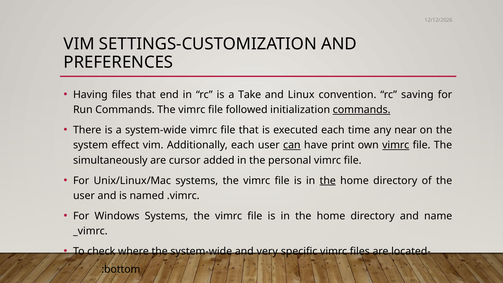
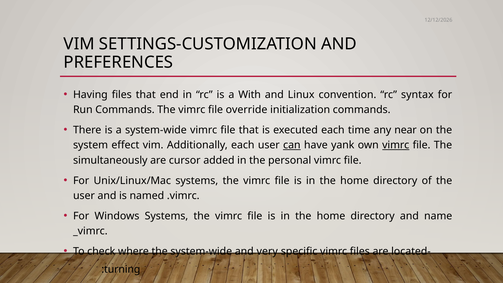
Take: Take -> With (250, 95)
saving: saving -> syntax (417, 95)
followed: followed -> override (247, 110)
commands underline: present -> none (362, 110)
print: print -> yank (343, 145)
the underline: present -> none (328, 181)
:bottom: :bottom -> :turning (121, 269)
